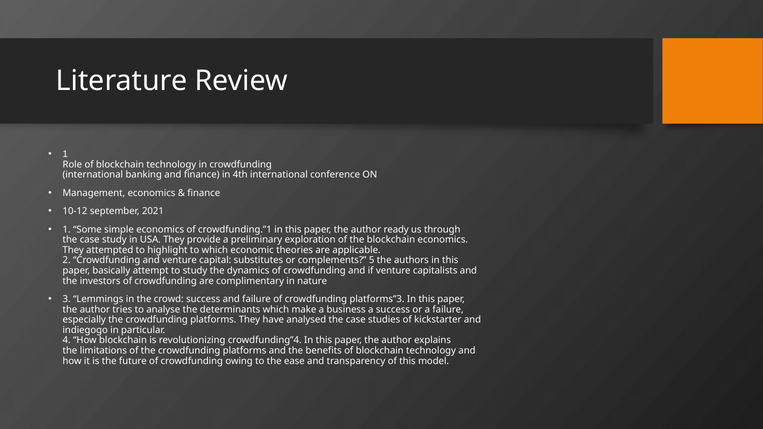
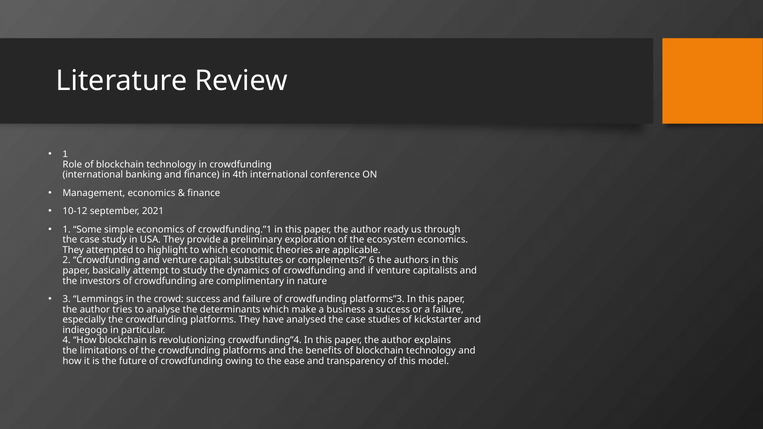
the blockchain: blockchain -> ecosystem (391, 240)
5: 5 -> 6 (372, 260)
